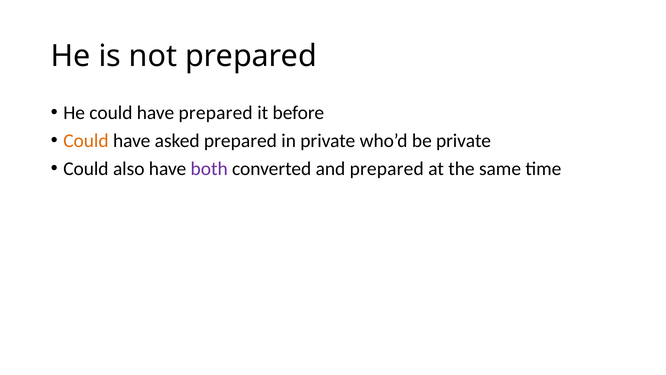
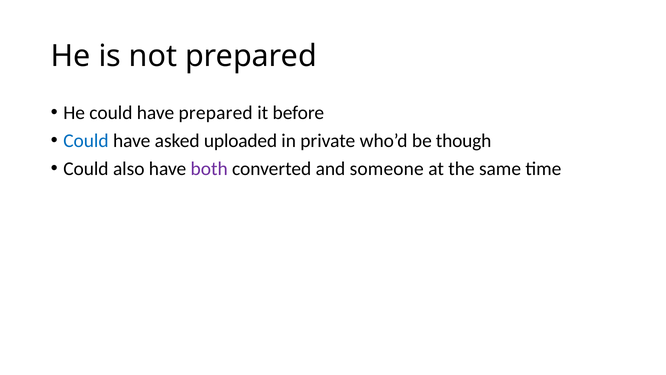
Could colour: orange -> blue (86, 141)
asked prepared: prepared -> uploaded (241, 141)
be private: private -> though (464, 141)
and prepared: prepared -> someone (387, 168)
